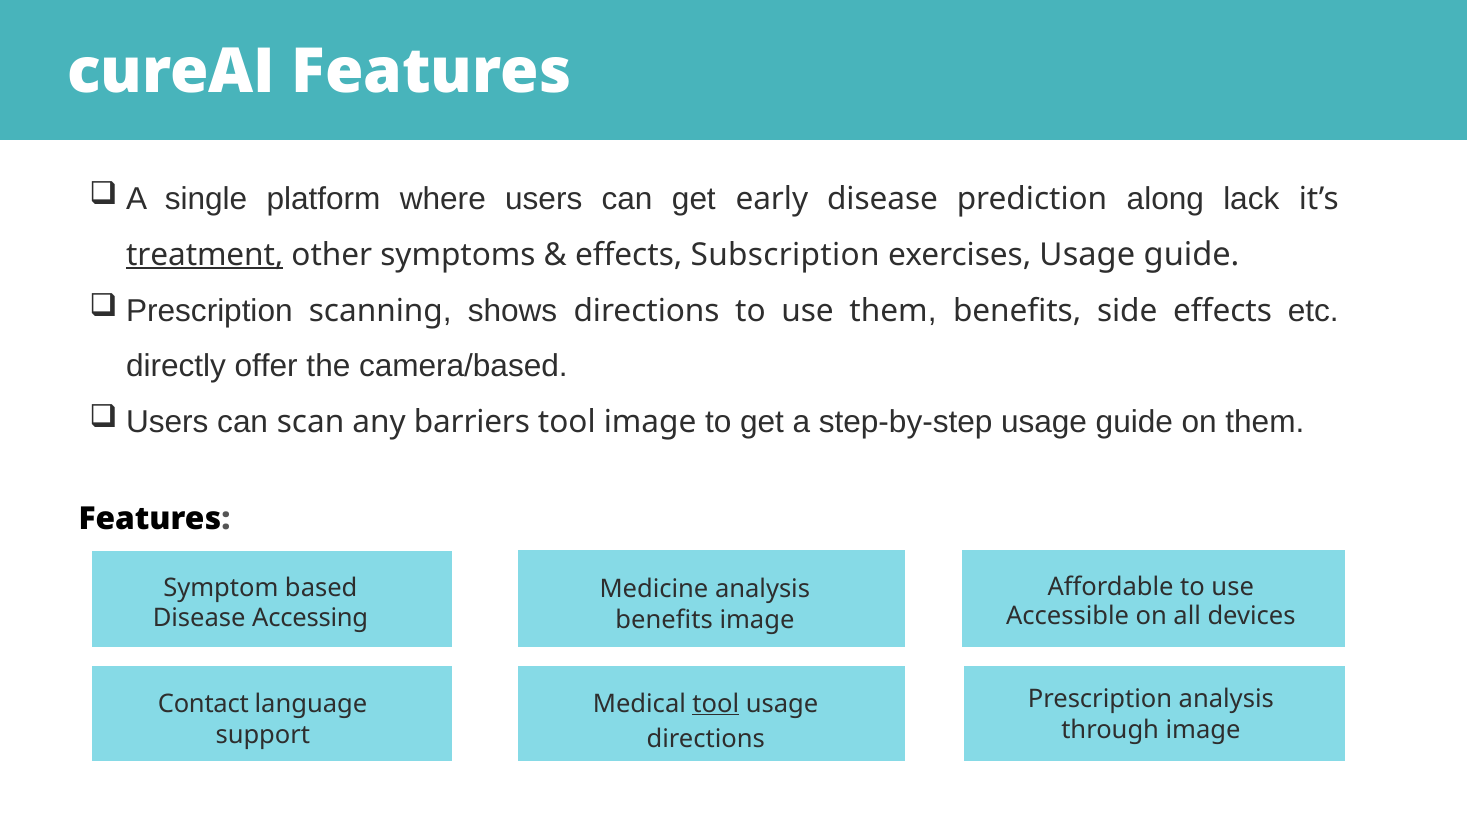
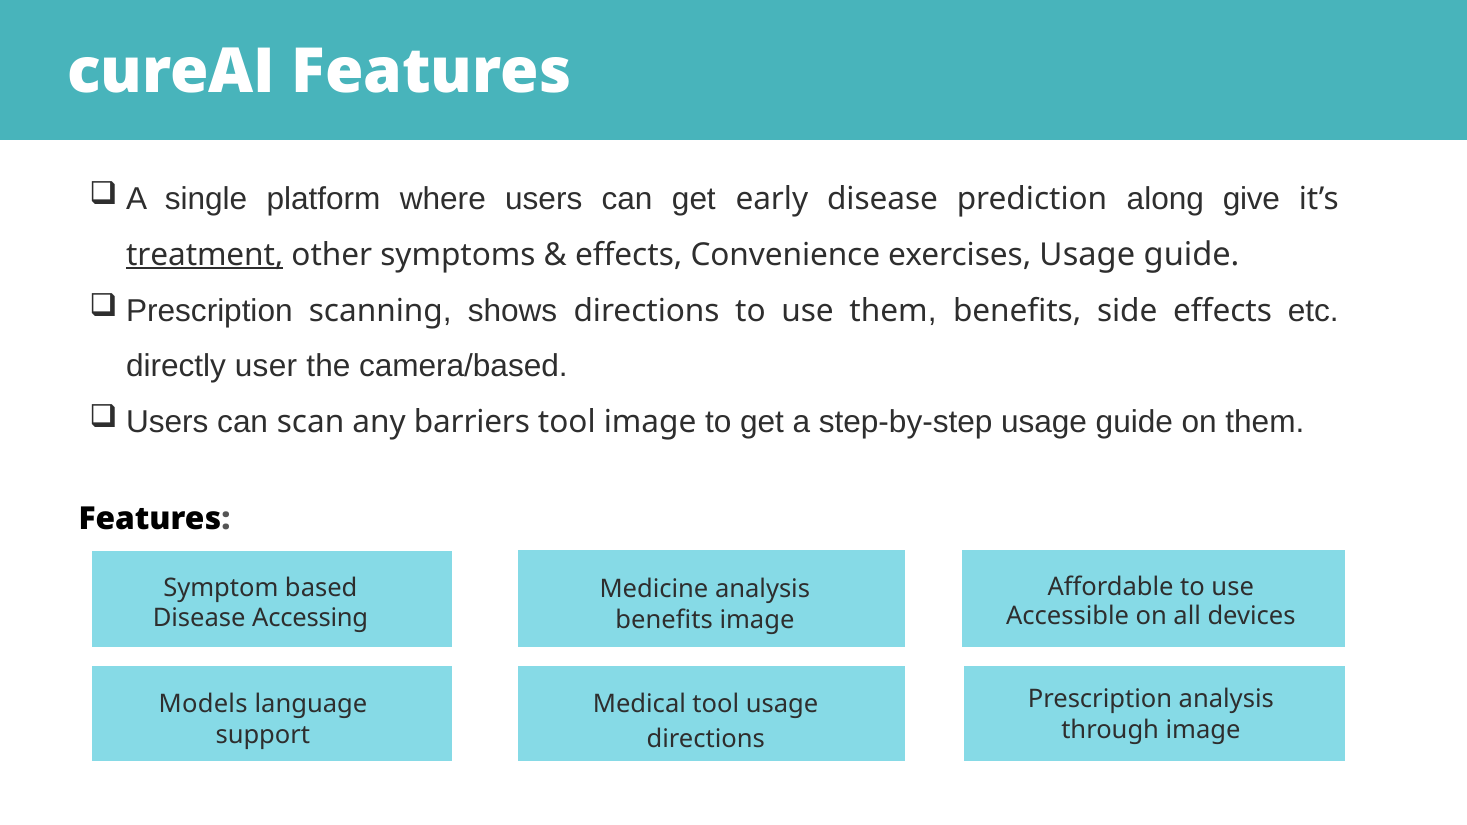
lack: lack -> give (1251, 199)
Subscription: Subscription -> Convenience (785, 255)
offer: offer -> user (266, 367)
tool underline: present -> none (716, 704)
Contact: Contact -> Models (203, 704)
